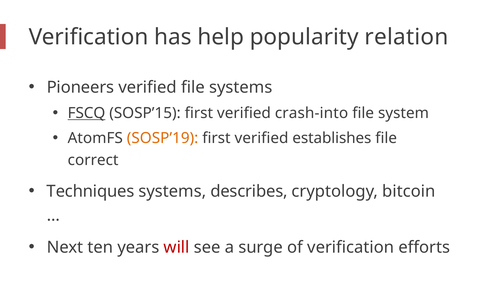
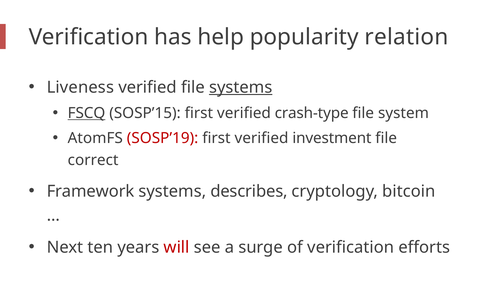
Pioneers: Pioneers -> Liveness (80, 87)
systems underline: none -> present (241, 87)
crash-into: crash-into -> crash-type (312, 113)
SOSP’19 colour: orange -> red (163, 138)
establishes: establishes -> investment (332, 138)
Techniques: Techniques -> Framework (91, 192)
